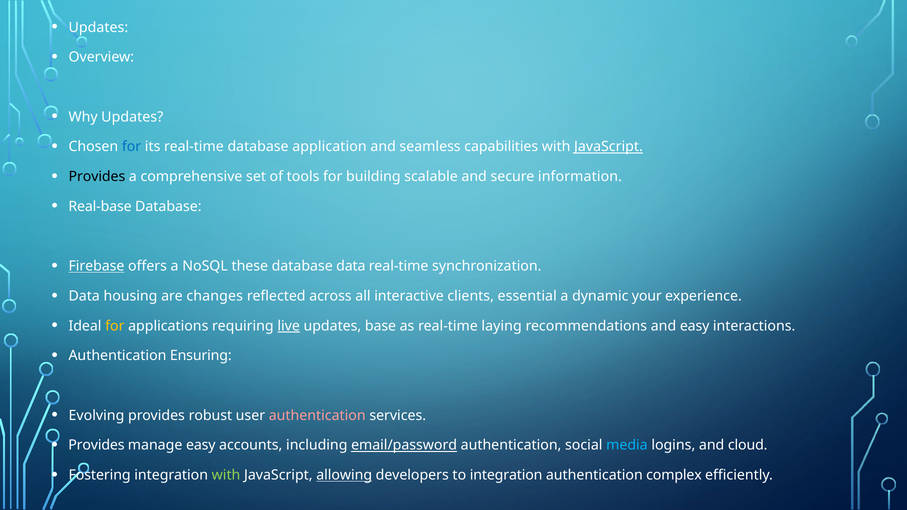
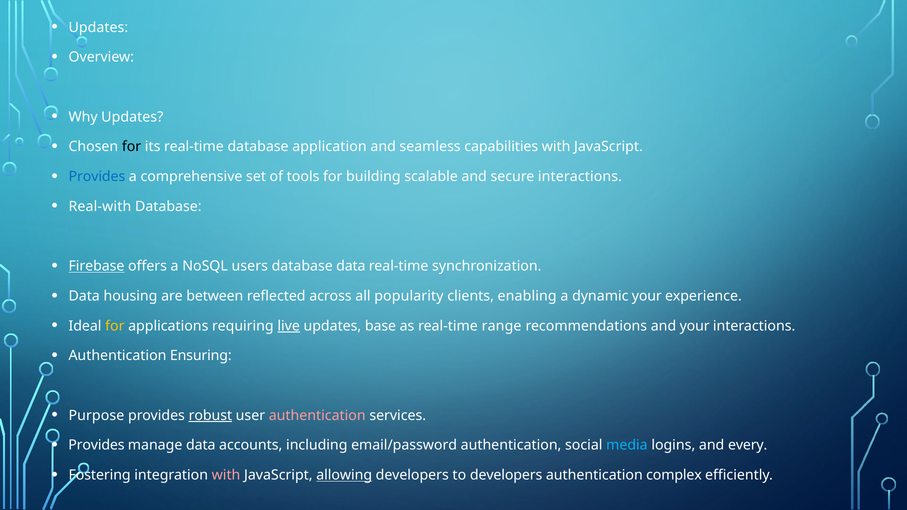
for colour: blue -> black (132, 147)
JavaScript underline: present -> none (608, 147)
Provides colour: black -> blue (97, 177)
secure information: information -> interactions (580, 177)
Real-base: Real-base -> Real-with (100, 207)
these: these -> users (250, 266)
changes: changes -> between (215, 296)
interactive: interactive -> popularity (409, 296)
essential: essential -> enabling (527, 296)
laying: laying -> range (502, 326)
and easy: easy -> your (695, 326)
Evolving: Evolving -> Purpose (96, 416)
robust underline: none -> present (210, 416)
manage easy: easy -> data (201, 445)
email/password underline: present -> none (404, 445)
cloud: cloud -> every (748, 445)
with colour: light green -> pink (226, 475)
to integration: integration -> developers (506, 475)
